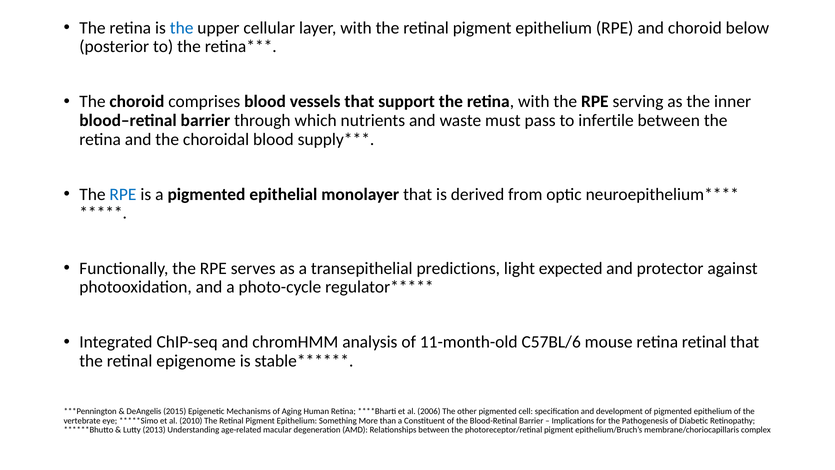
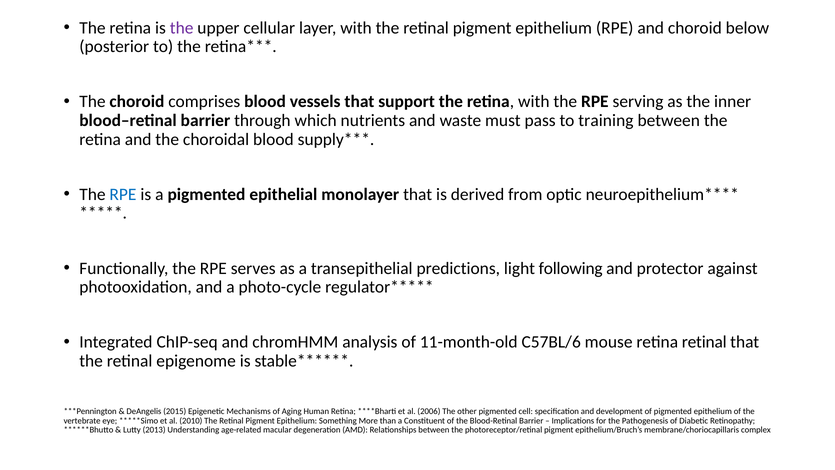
the colour: blue -> purple (182, 28)
infertile: infertile -> training (606, 120)
expected: expected -> following (571, 268)
